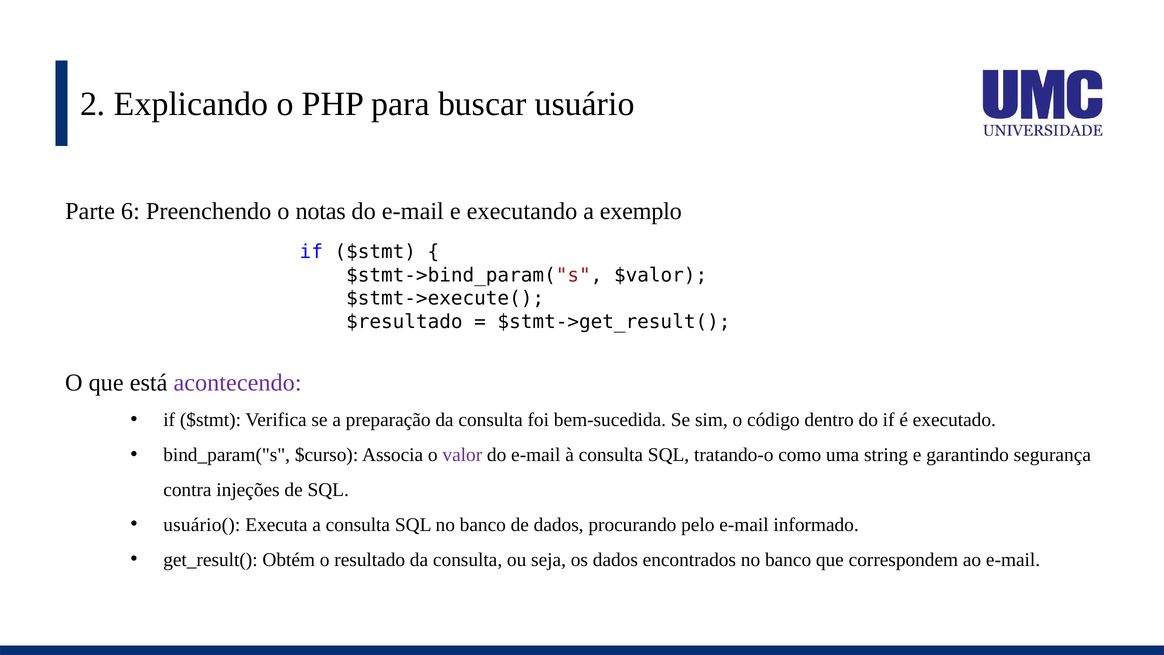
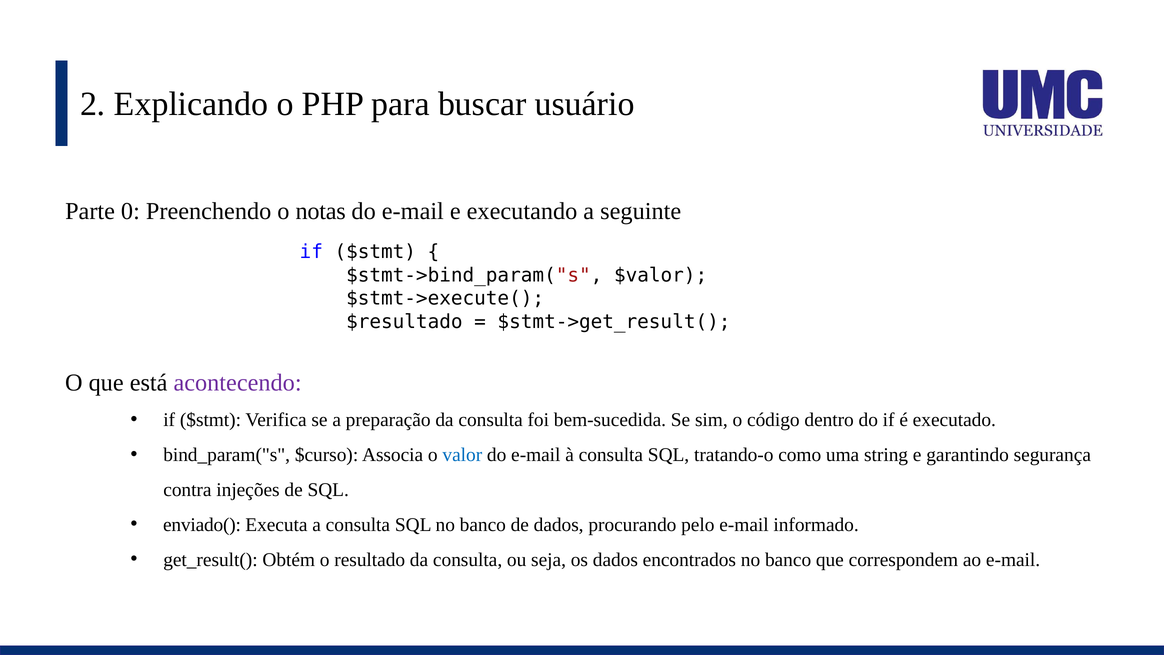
6: 6 -> 0 (130, 211)
exemplo: exemplo -> seguinte (641, 211)
valor colour: purple -> blue (462, 455)
usuário(: usuário( -> enviado( (202, 525)
